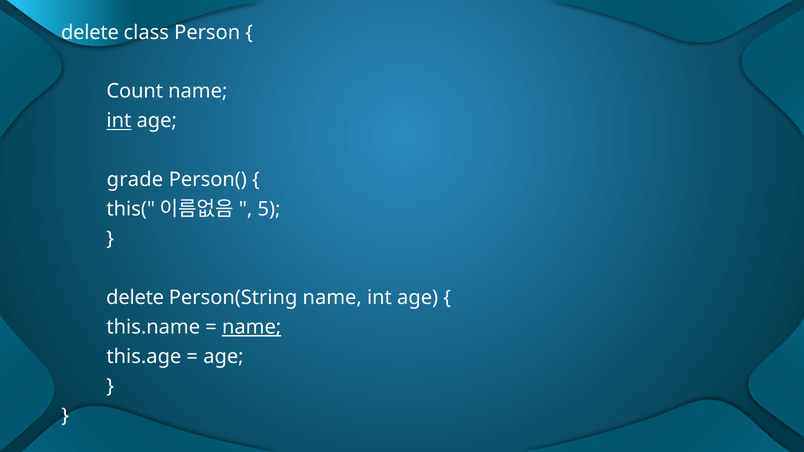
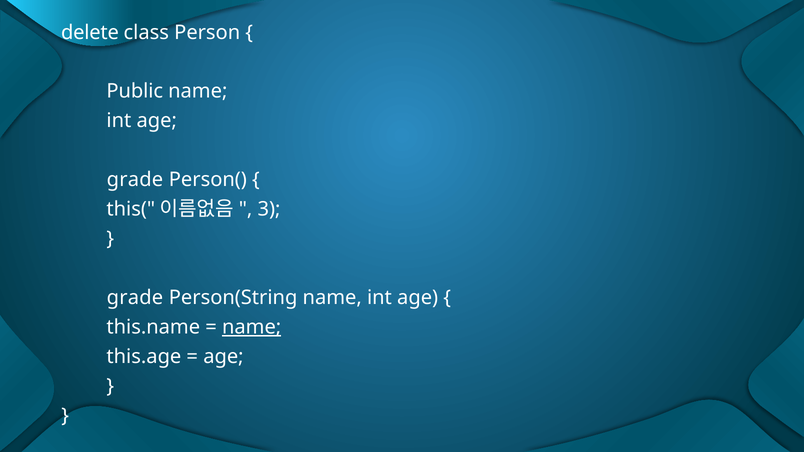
Count: Count -> Public (135, 91)
int underline: present -> none (119, 121)
5: 5 -> 3 (269, 209)
delete: delete -> grade (135, 298)
